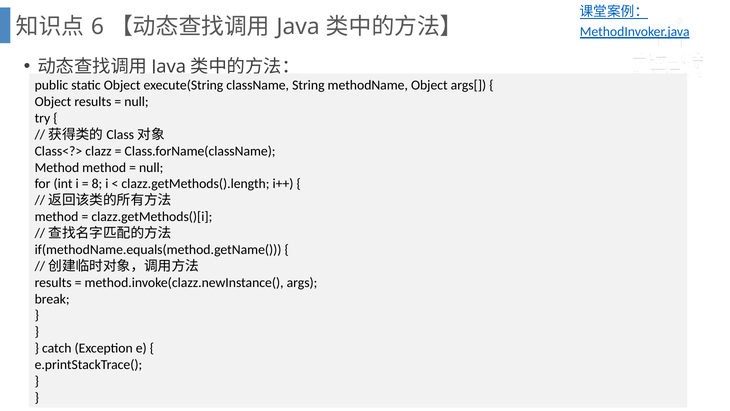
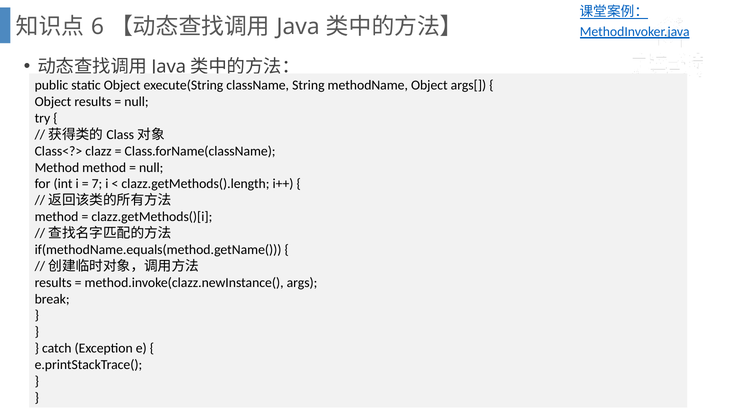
8: 8 -> 7 (97, 184)
